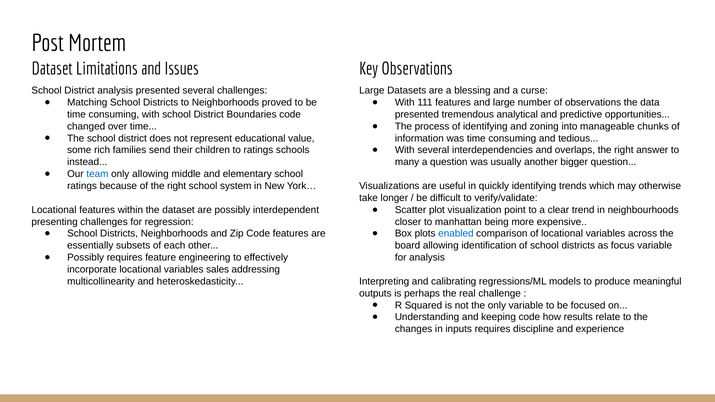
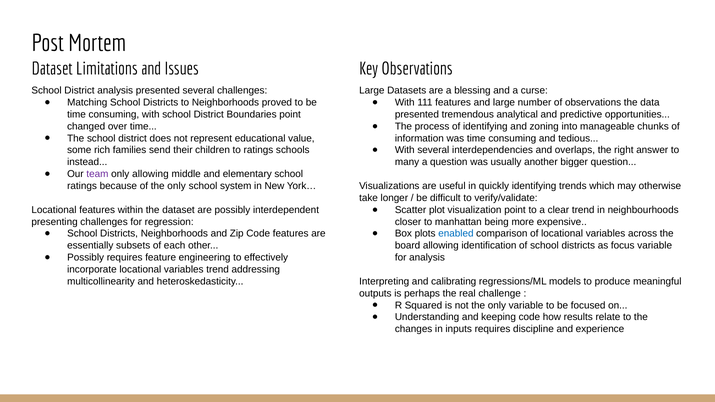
Boundaries code: code -> point (290, 114)
team colour: blue -> purple (97, 174)
of the right: right -> only (177, 186)
variables sales: sales -> trend (218, 270)
